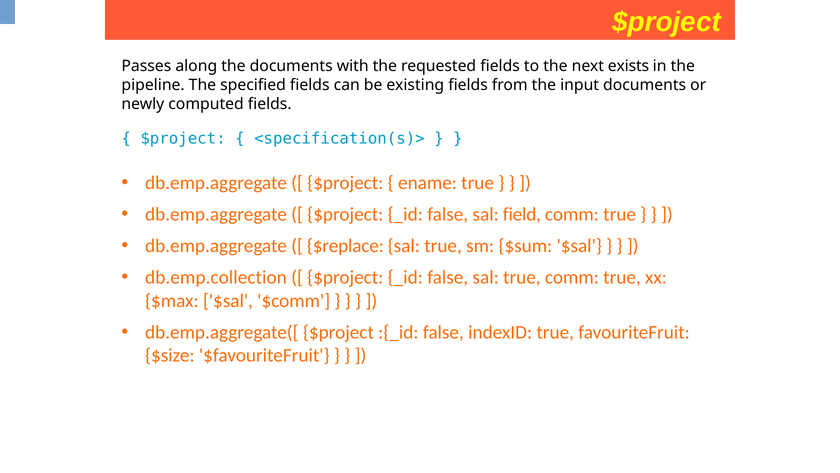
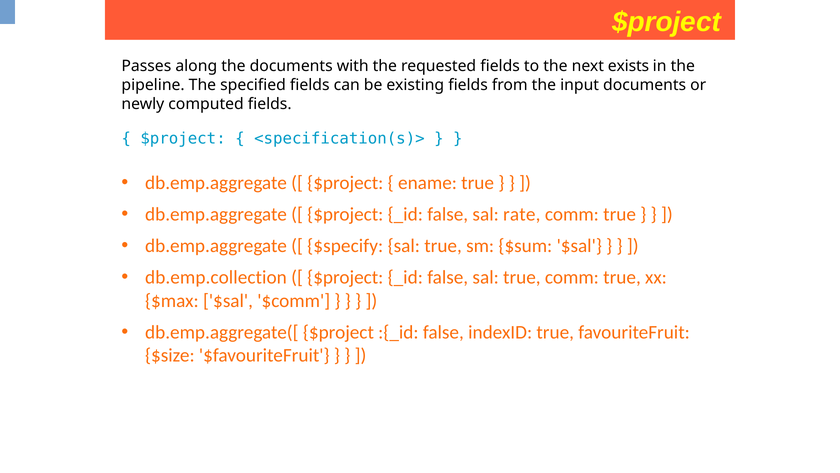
field: field -> rate (522, 214)
$replace: $replace -> $specify (345, 246)
